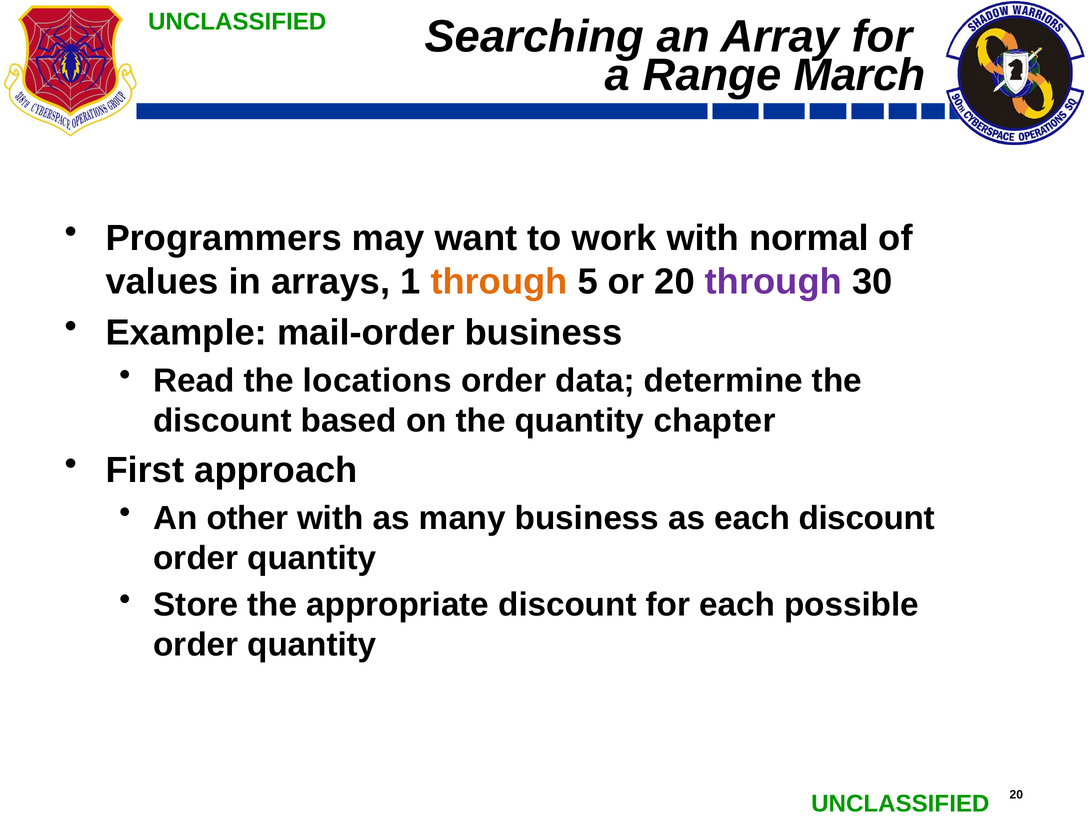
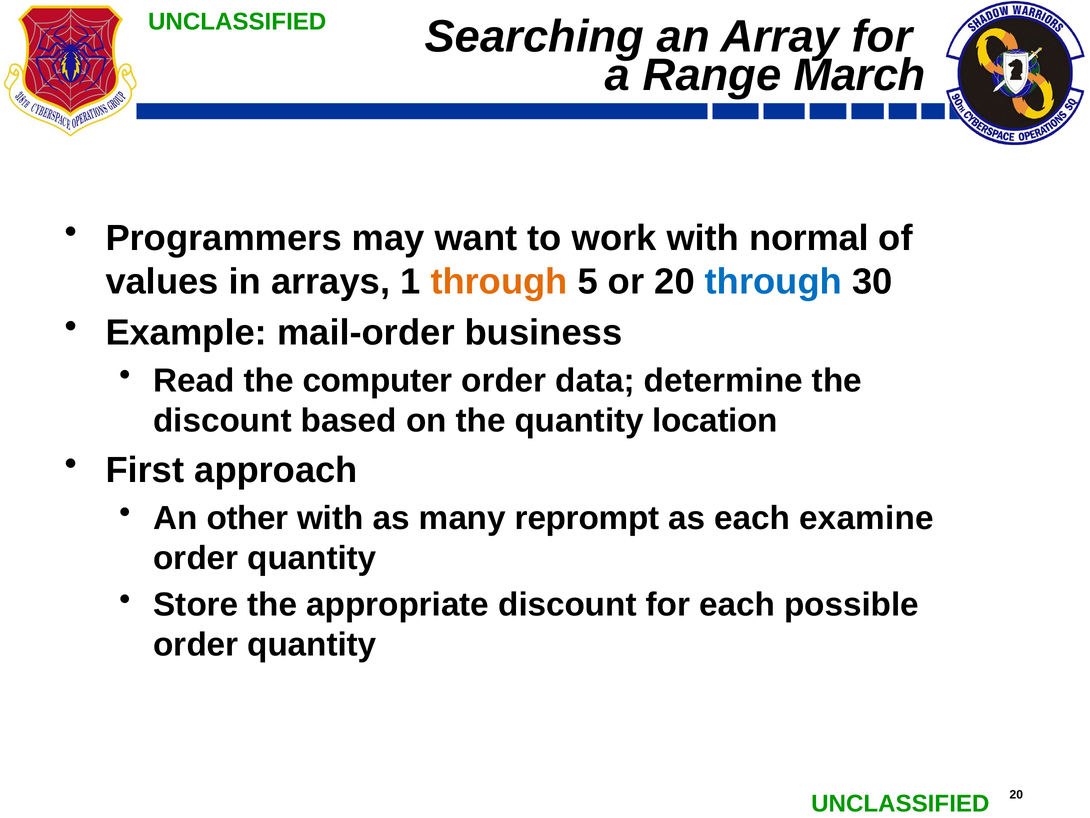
through colour: purple -> blue (773, 282)
locations: locations -> computer (378, 381)
chapter: chapter -> location (715, 421)
many business: business -> reprompt (587, 518)
each discount: discount -> examine (866, 518)
